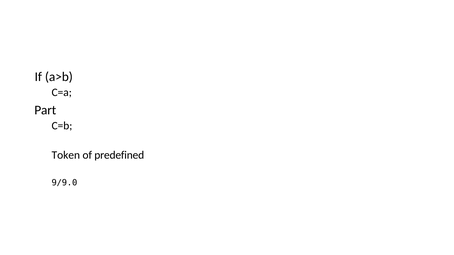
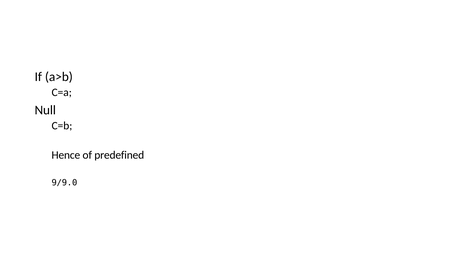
Part: Part -> Null (45, 110)
Token: Token -> Hence (66, 155)
